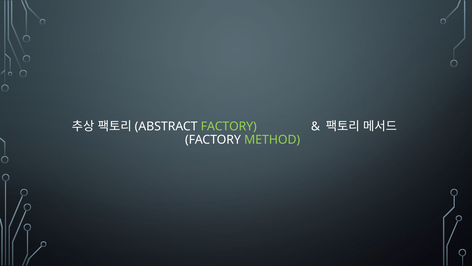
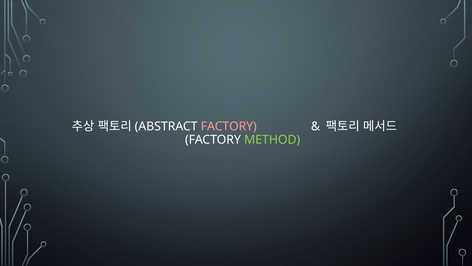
FACTORY colour: light green -> pink (229, 126)
